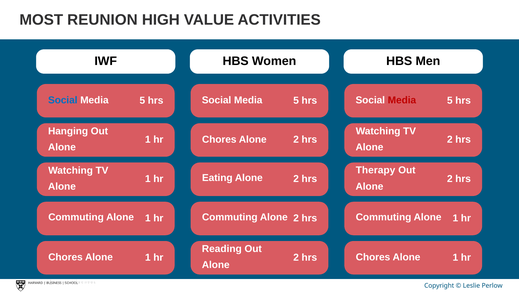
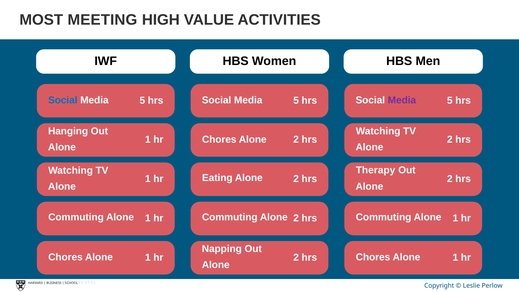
REUNION: REUNION -> MEETING (102, 20)
Media colour: red -> purple (402, 100)
Reading: Reading -> Napping (222, 249)
